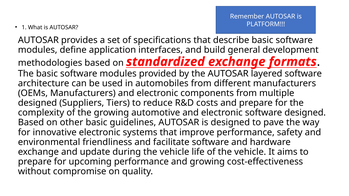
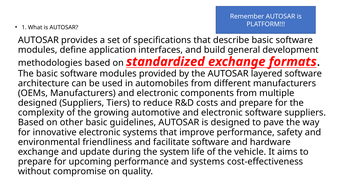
software designed: designed -> suppliers (305, 113)
during the vehicle: vehicle -> system (175, 152)
and growing: growing -> systems (207, 162)
